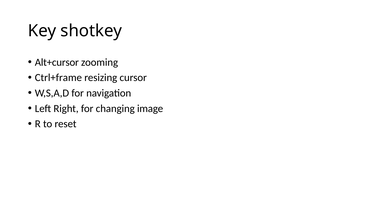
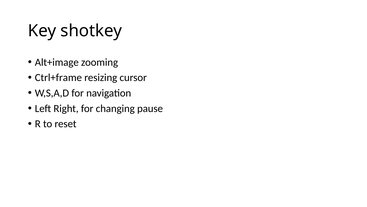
Alt+cursor: Alt+cursor -> Alt+image (57, 62)
image: image -> pause (150, 108)
